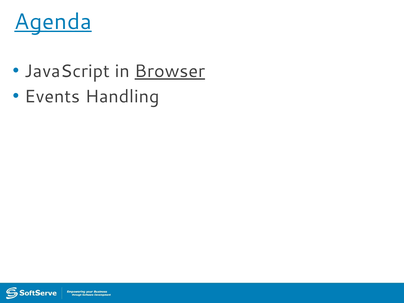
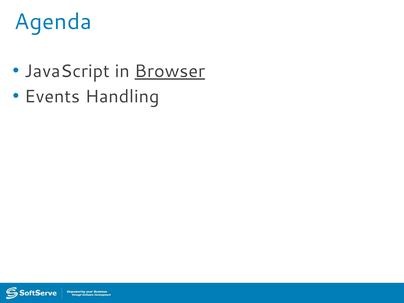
Agenda underline: present -> none (53, 22)
